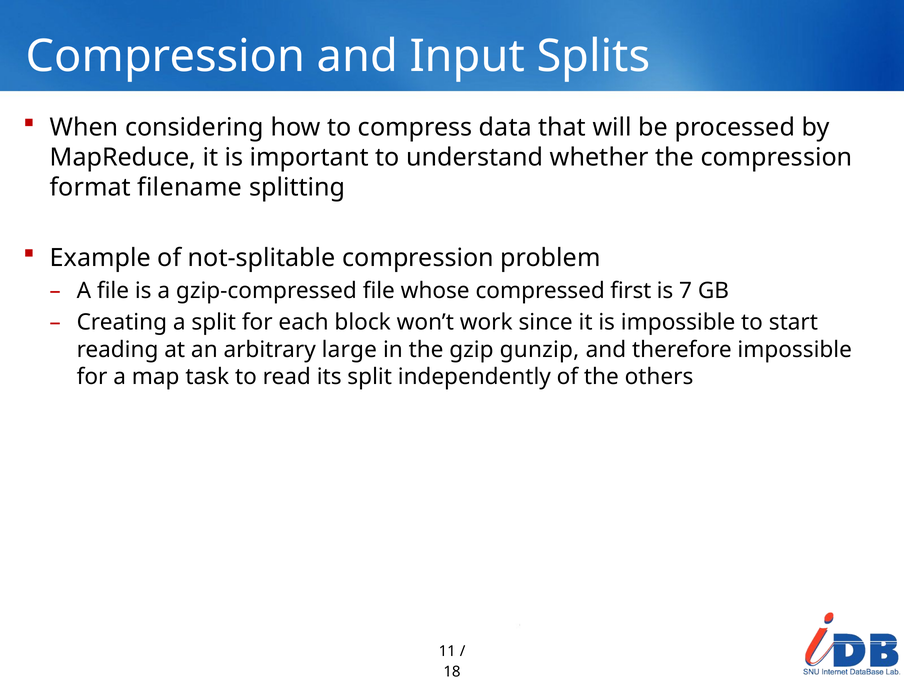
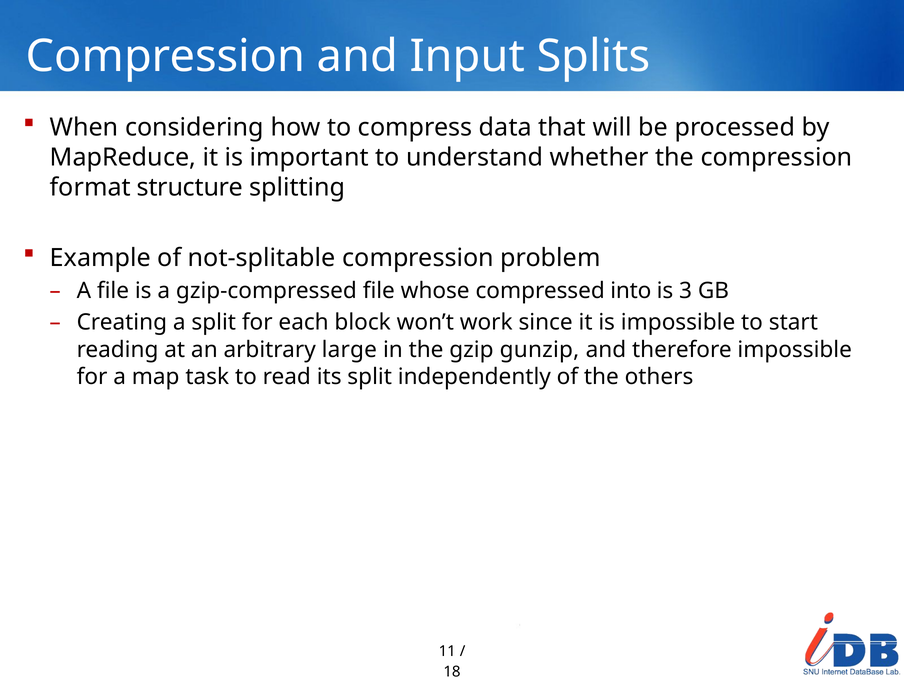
filename: filename -> structure (190, 188)
first: first -> into (631, 291)
7: 7 -> 3 (686, 291)
